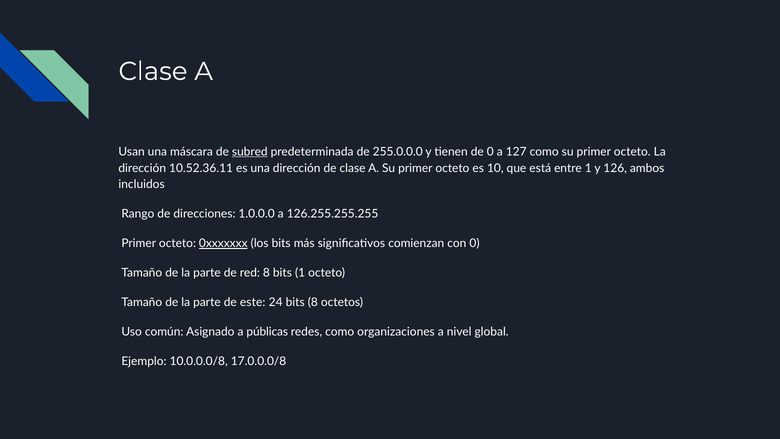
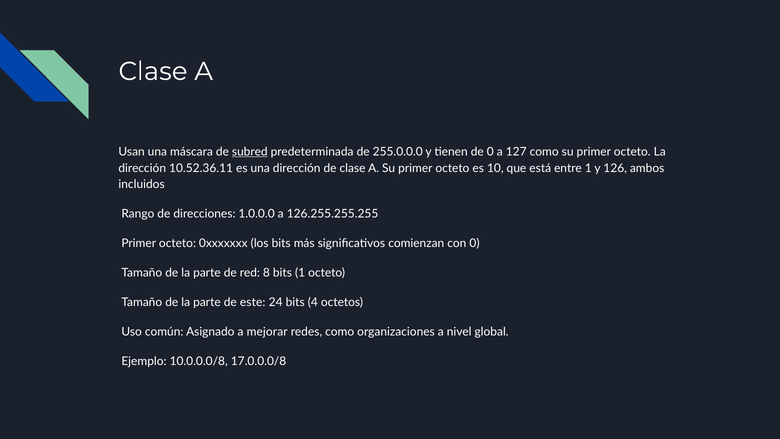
0xxxxxxx underline: present -> none (223, 243)
bits 8: 8 -> 4 (313, 302)
públicas: públicas -> mejorar (267, 332)
